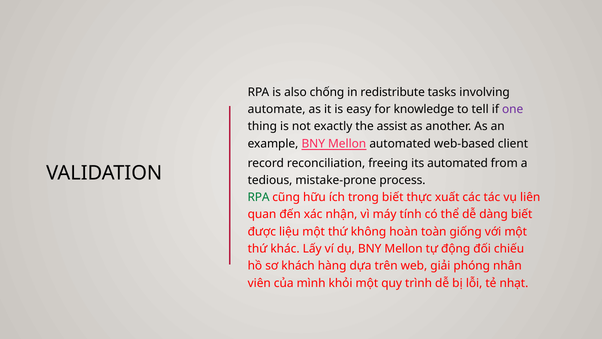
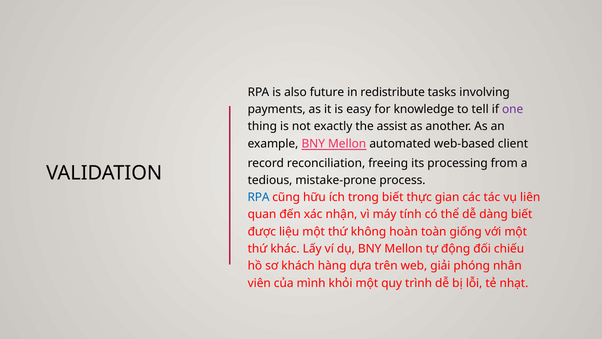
chống: chống -> future (327, 92)
automate: automate -> payments (277, 109)
its automated: automated -> processing (458, 163)
RPA colour: green -> blue (259, 197)
xuất: xuất -> gian (447, 197)
